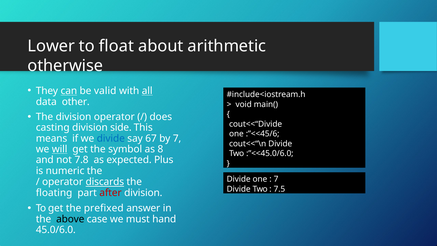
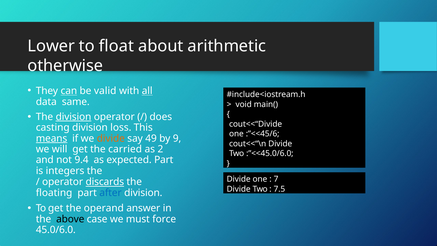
other: other -> same (76, 102)
division underline: none -> present (74, 117)
side: side -> loss (121, 127)
means underline: none -> present (52, 138)
divide colour: blue -> orange (111, 138)
67: 67 -> 49 (151, 138)
by 7: 7 -> 9 (177, 138)
will underline: present -> none (60, 149)
symbol: symbol -> carried (125, 149)
8: 8 -> 2 (160, 149)
7.8: 7.8 -> 9.4 (82, 160)
expected Plus: Plus -> Part (164, 160)
numeric: numeric -> integers (65, 171)
after colour: red -> blue (110, 193)
prefixed: prefixed -> operand (104, 208)
hand: hand -> force (164, 219)
